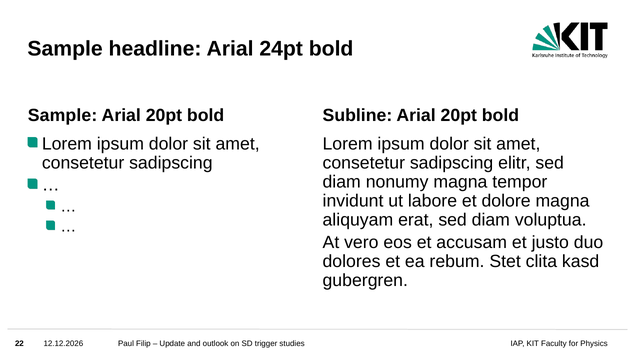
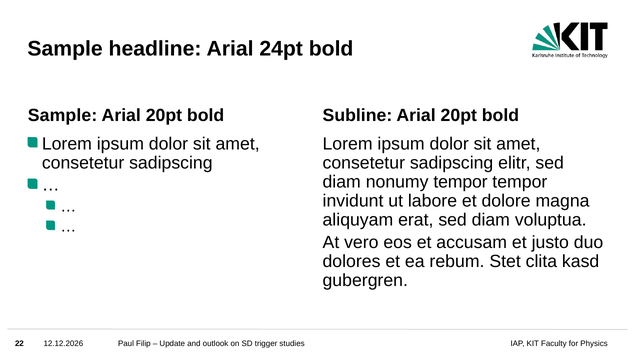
nonumy magna: magna -> tempor (461, 182)
